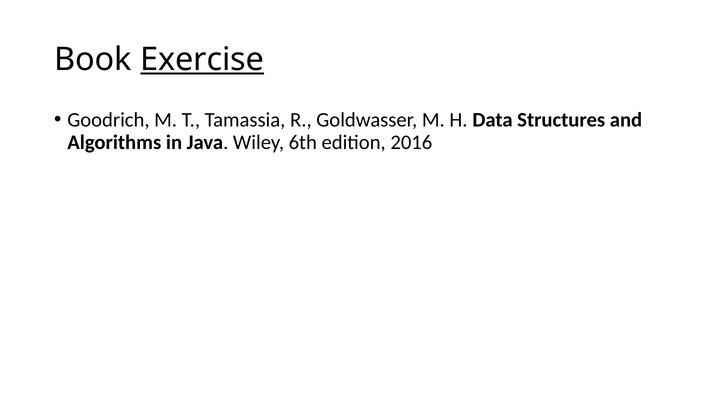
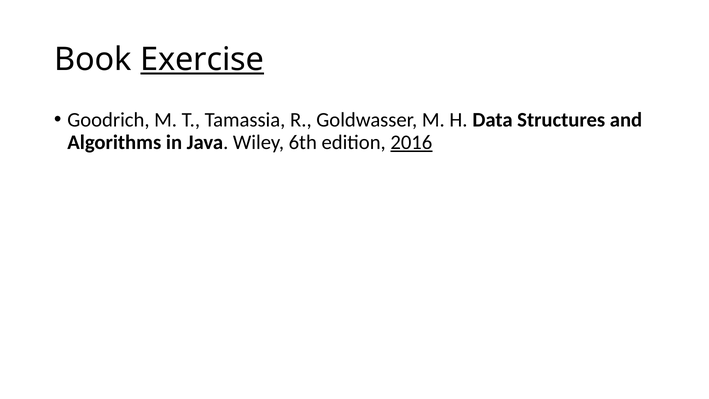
2016 underline: none -> present (411, 142)
